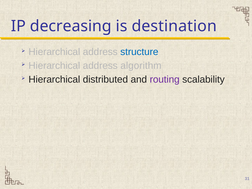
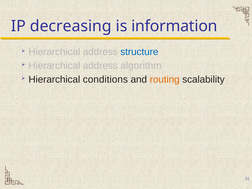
destination: destination -> information (174, 26)
distributed: distributed -> conditions (105, 79)
routing colour: purple -> orange (165, 79)
